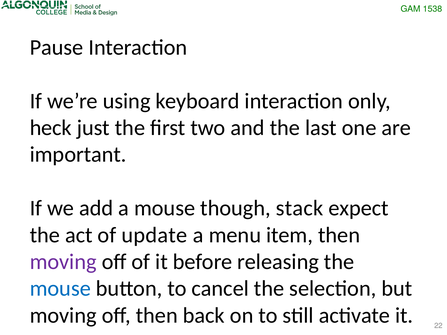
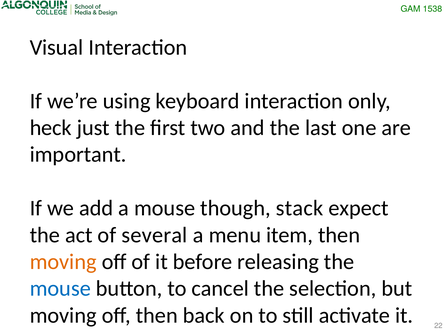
Pause: Pause -> Visual (57, 47)
update: update -> several (154, 235)
moving colour: purple -> orange (63, 262)
